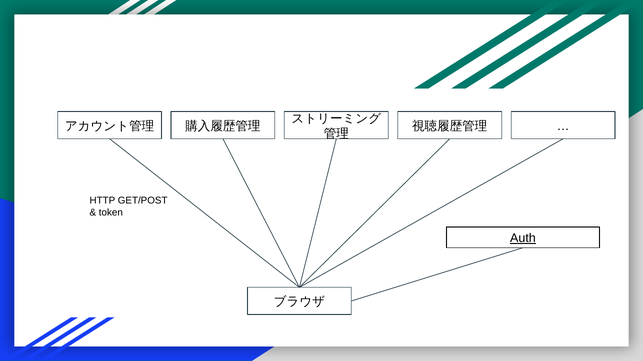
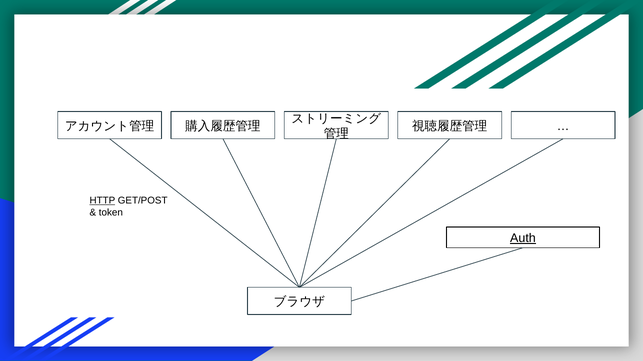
HTTP underline: none -> present (102, 201)
